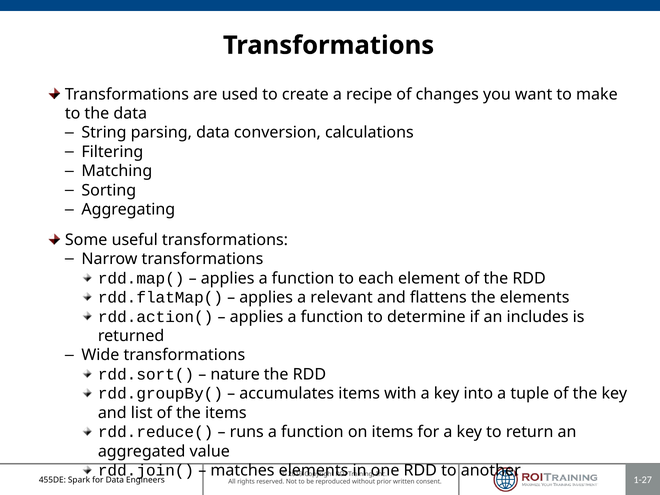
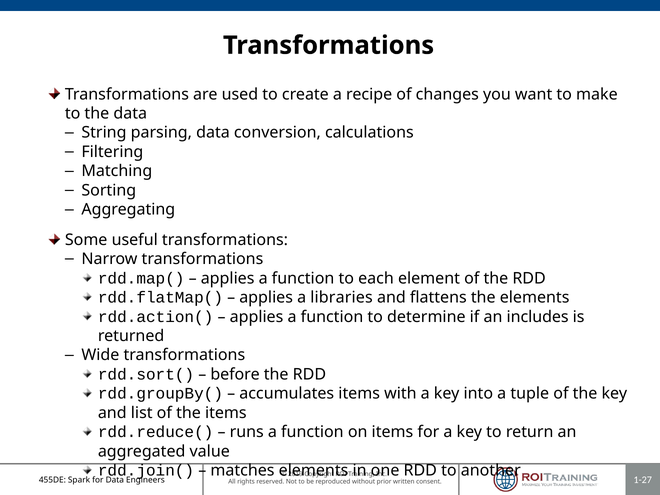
relevant: relevant -> libraries (341, 298)
nature: nature -> before (235, 374)
